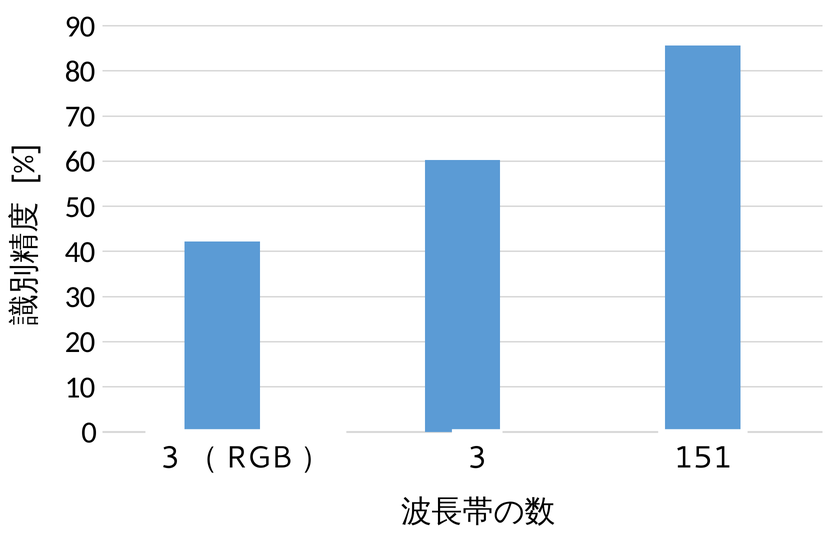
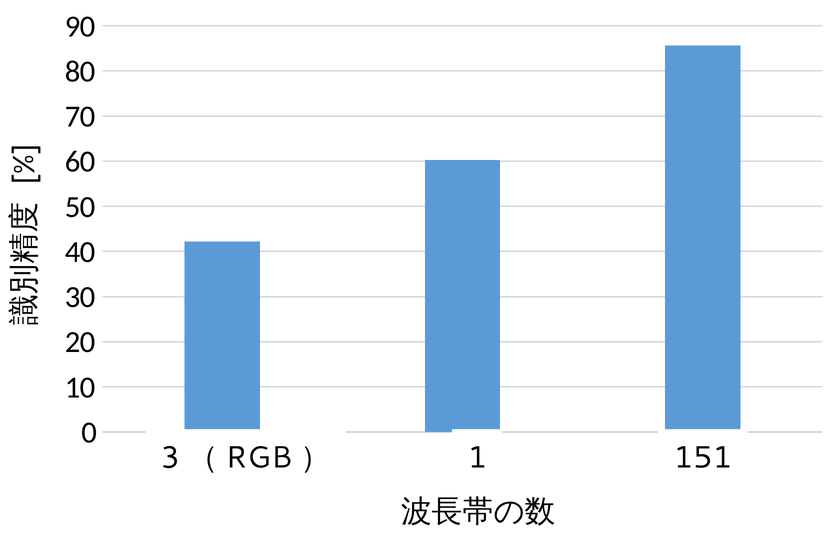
3: 3 -> 1 (477, 458)
